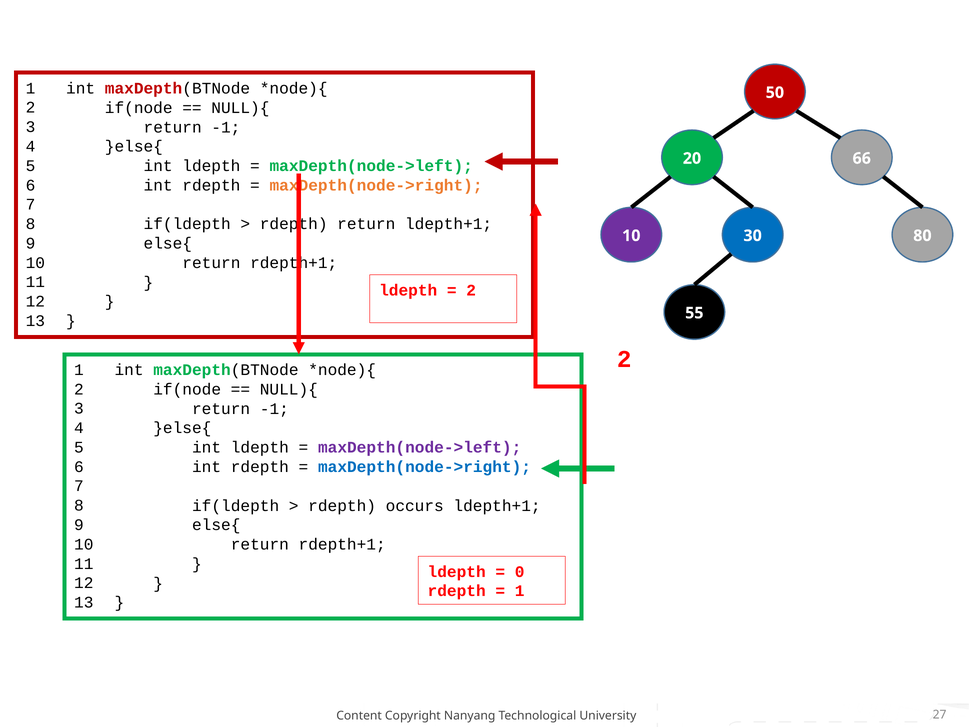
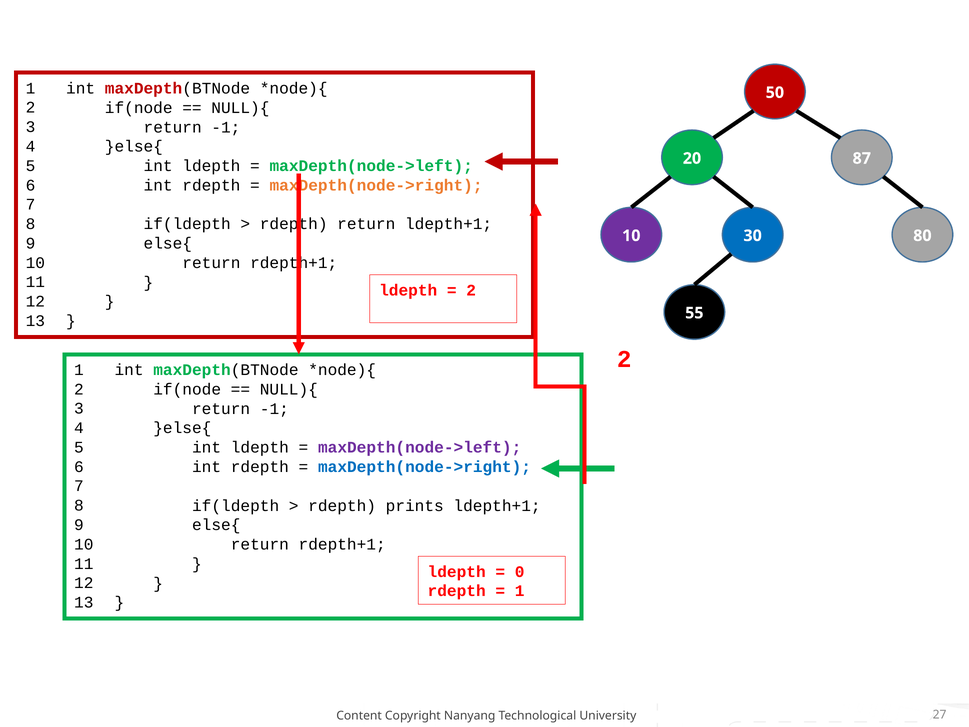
66: 66 -> 87 (862, 158)
occurs: occurs -> prints (415, 506)
